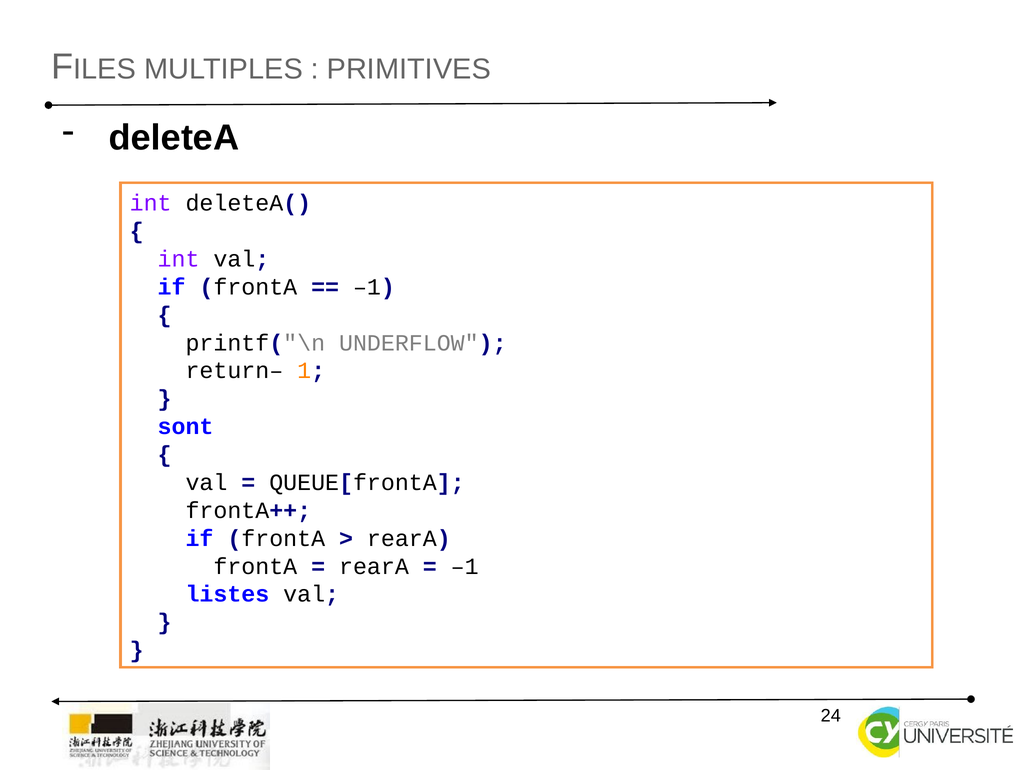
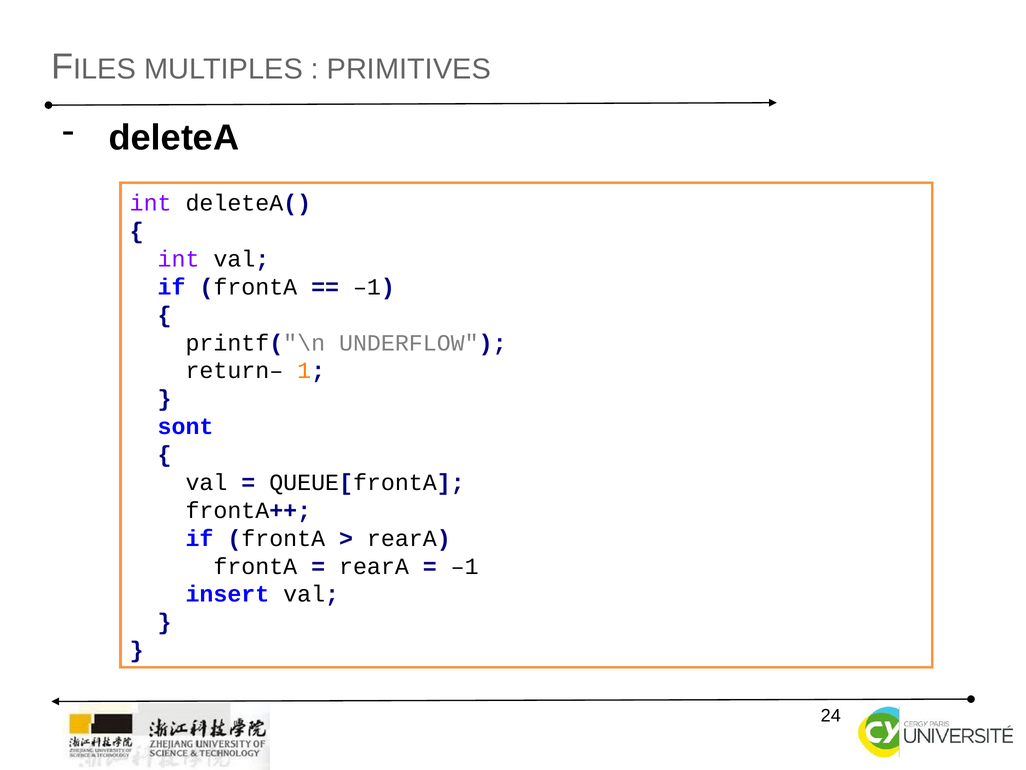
listes: listes -> insert (227, 594)
